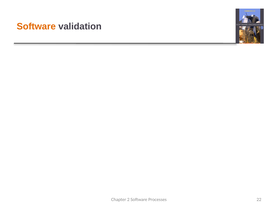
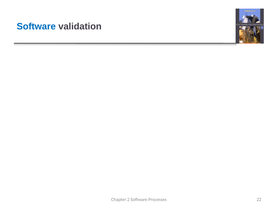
Software colour: orange -> blue (36, 26)
